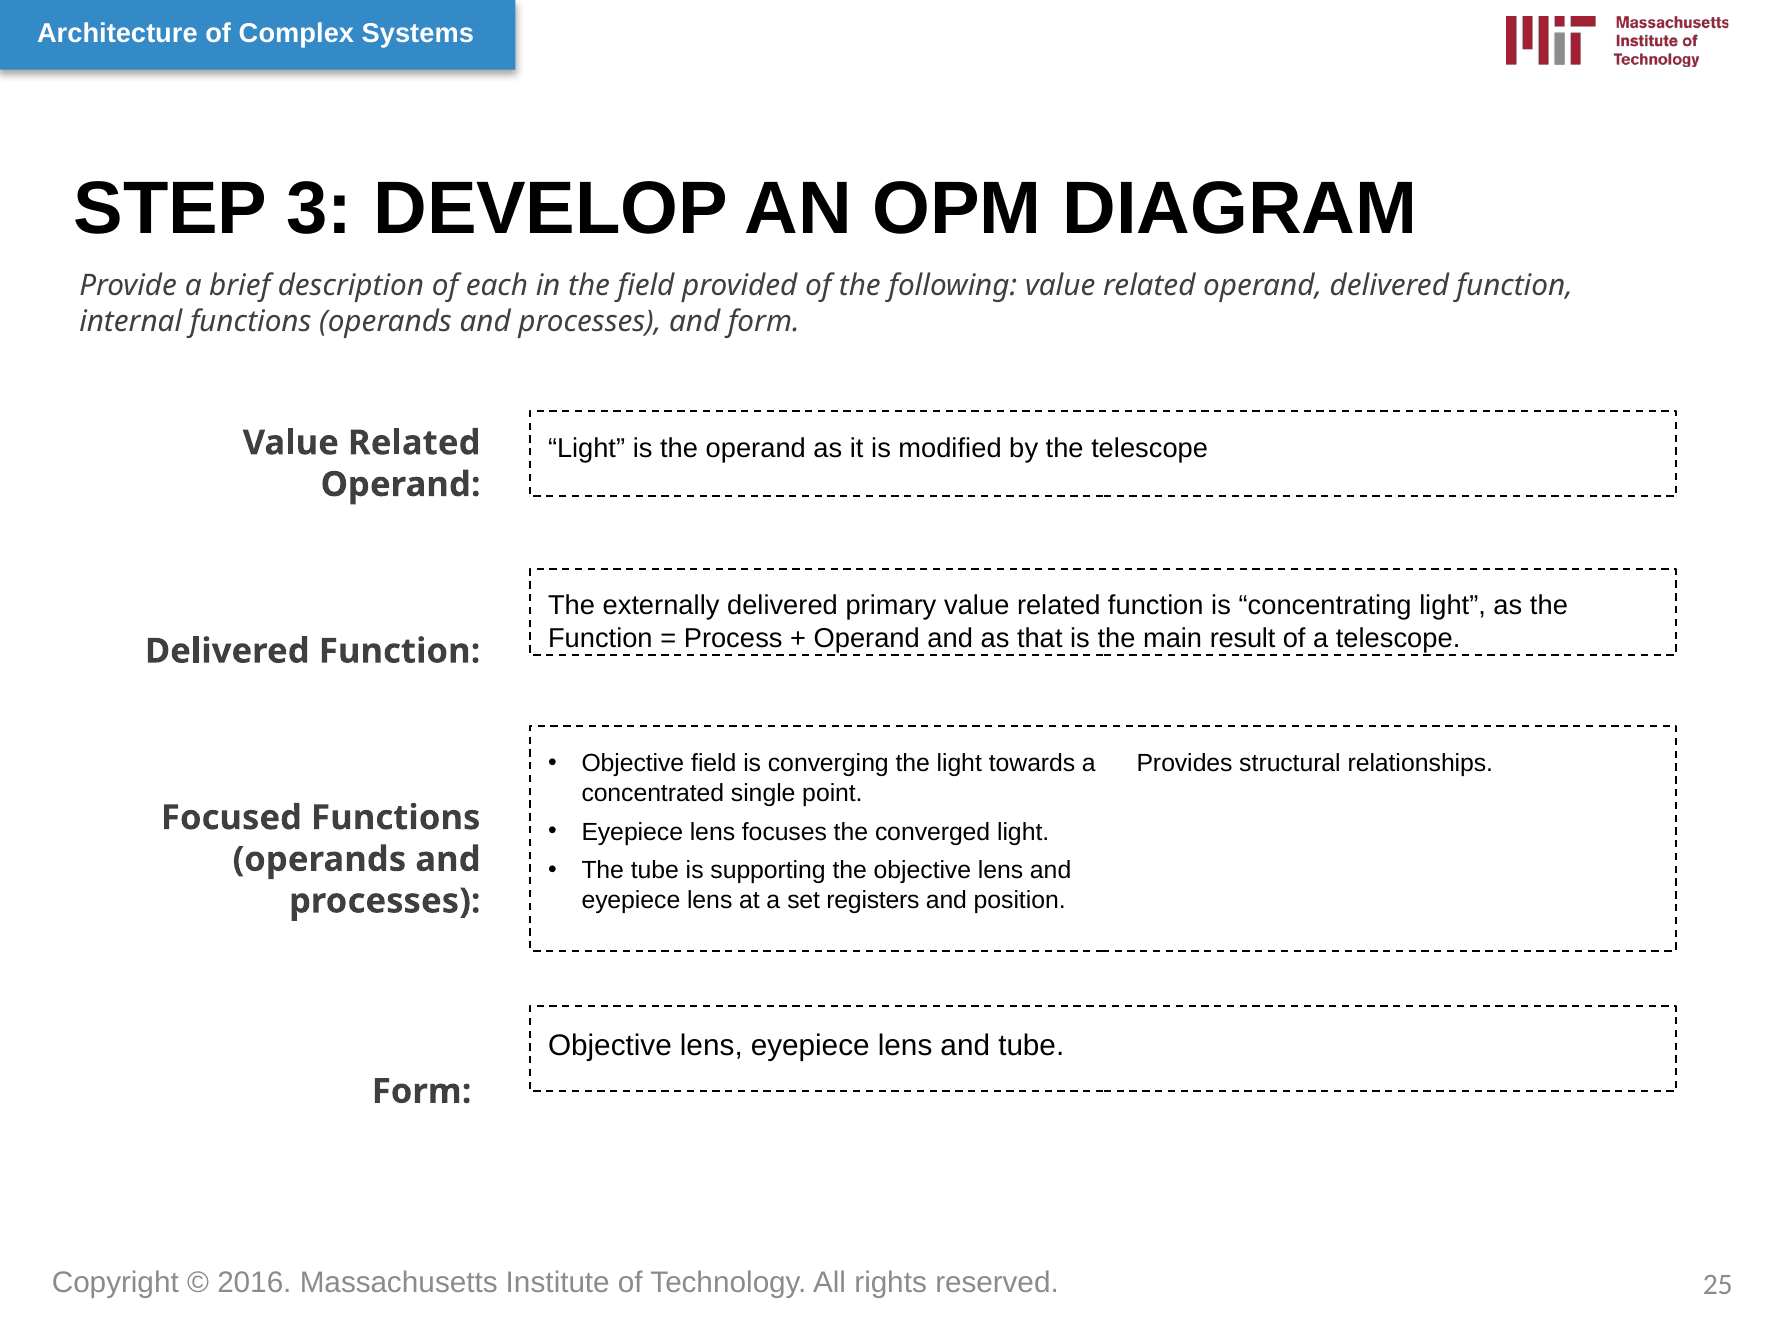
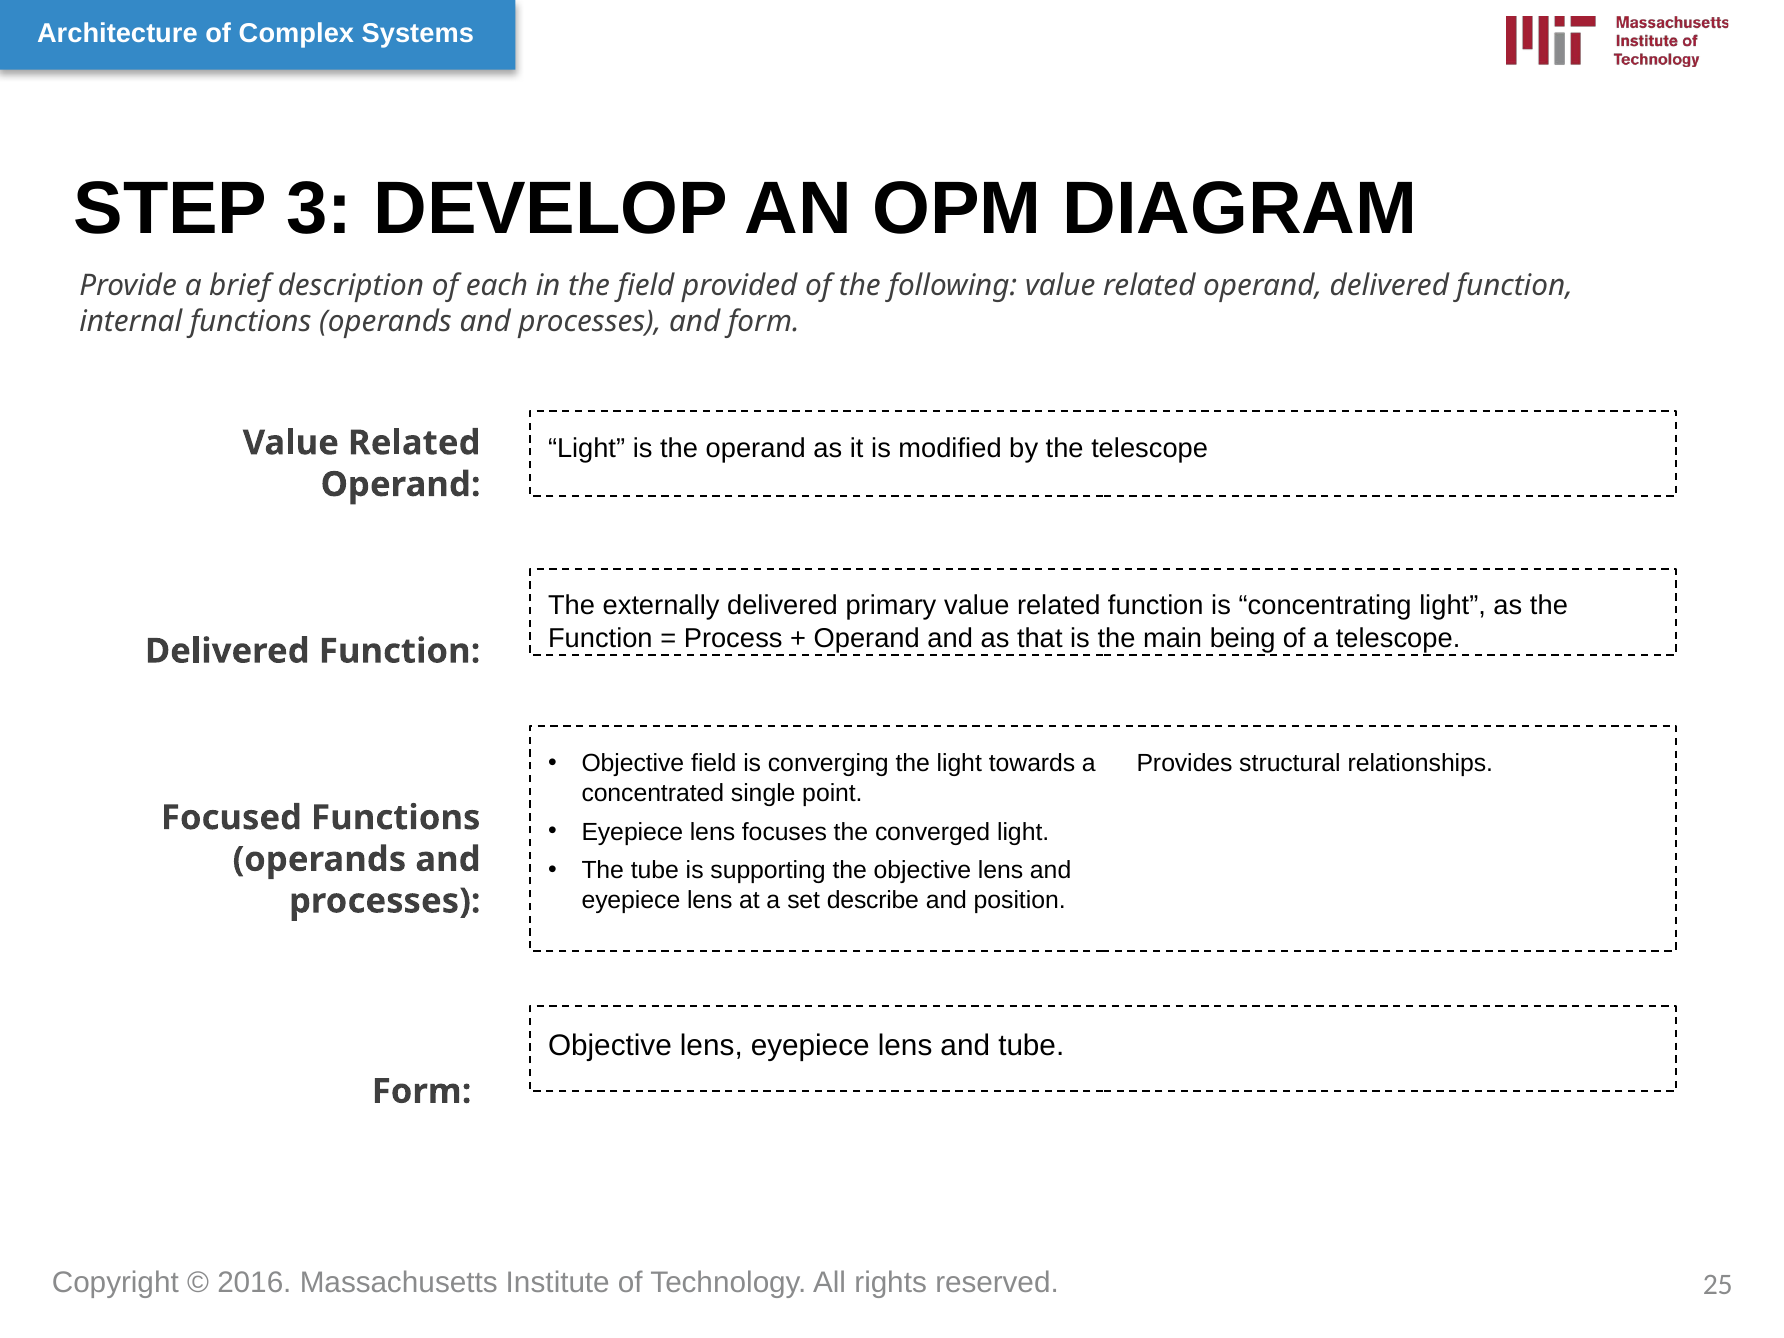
result: result -> being (1243, 638)
registers: registers -> describe (873, 900)
